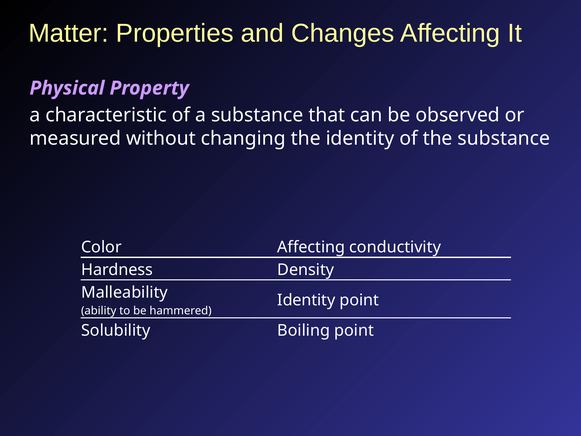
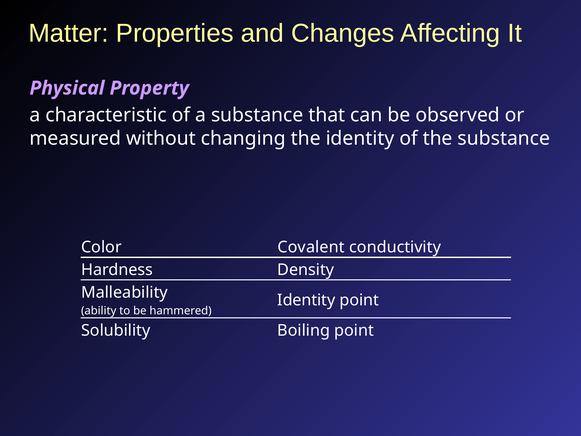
Color Affecting: Affecting -> Covalent (311, 247)
